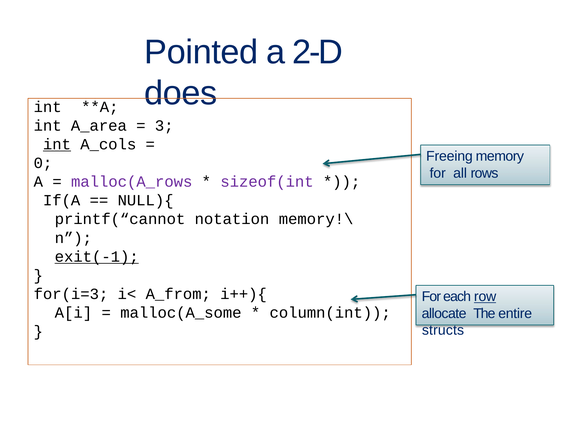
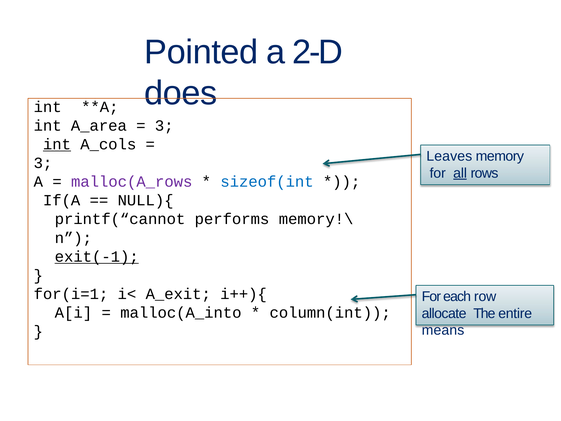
Freeing: Freeing -> Leaves (449, 156)
0: 0 -> 3 (43, 163)
all underline: none -> present (460, 173)
sizeof(int colour: purple -> blue (267, 182)
notation: notation -> performs (232, 219)
for(i=3: for(i=3 -> for(i=1 (71, 294)
A_from: A_from -> A_exit (178, 294)
row underline: present -> none (485, 297)
malloc(A_some: malloc(A_some -> malloc(A_into (181, 313)
structs: structs -> means (443, 330)
